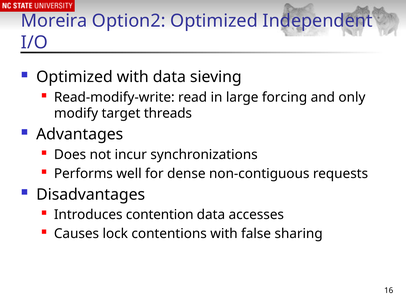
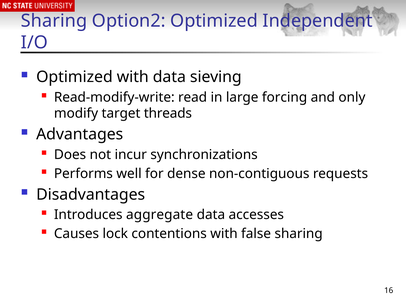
Moreira: Moreira -> Sharing (54, 21)
contention: contention -> aggregate (160, 214)
